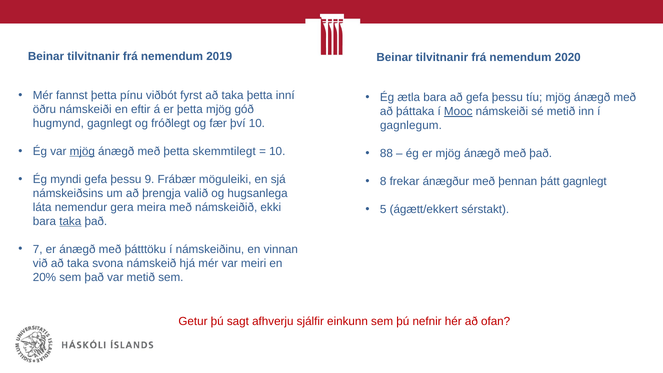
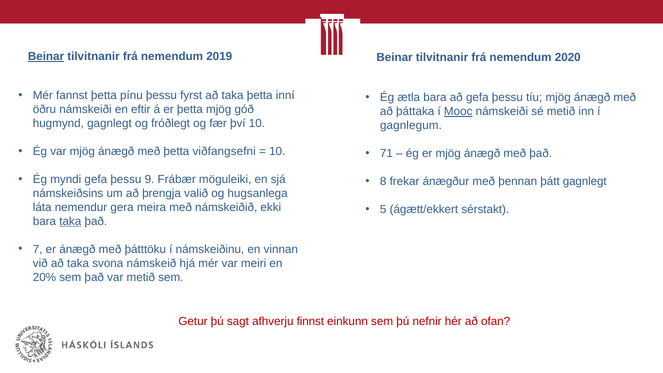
Beinar underline: none -> present (46, 56)
pínu viðbót: viðbót -> þessu (161, 95)
mjög underline: present -> none (82, 151)
skemmtilegt: skemmtilegt -> viðfangsefni (224, 151)
88: 88 -> 71 (386, 153)
sjálfir: sjálfir -> finnst (310, 321)
